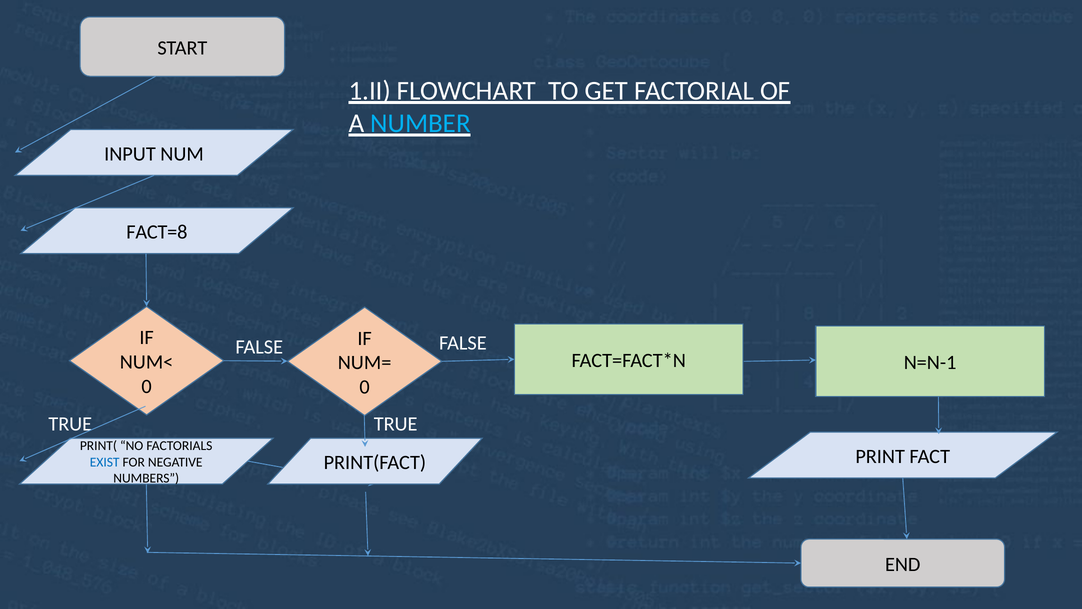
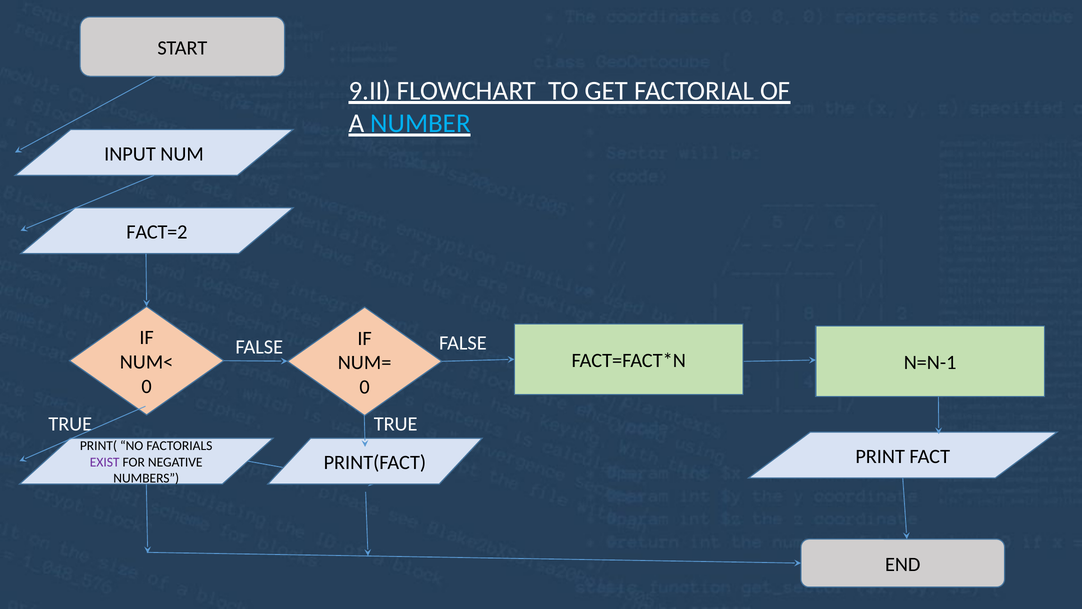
1.II: 1.II -> 9.II (370, 91)
FACT=8: FACT=8 -> FACT=2 (157, 232)
EXIST colour: blue -> purple (105, 462)
